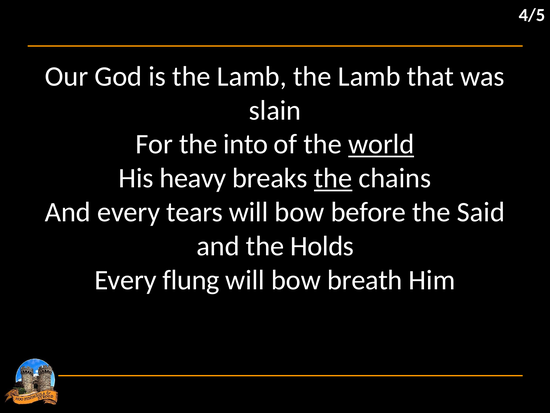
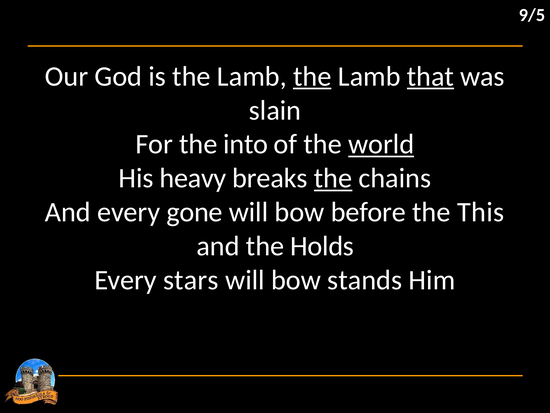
4/5: 4/5 -> 9/5 (532, 15)
the underline: none -> present (312, 76)
that underline: none -> present (430, 76)
tears: tears -> gone (195, 212)
Said: Said -> This (481, 212)
flung: flung -> stars (191, 280)
breath: breath -> stands (365, 280)
